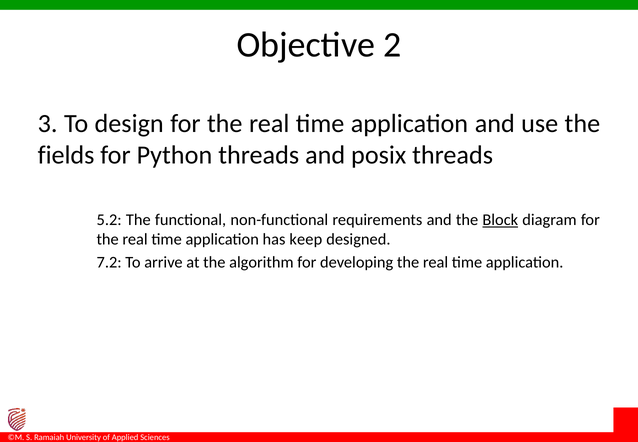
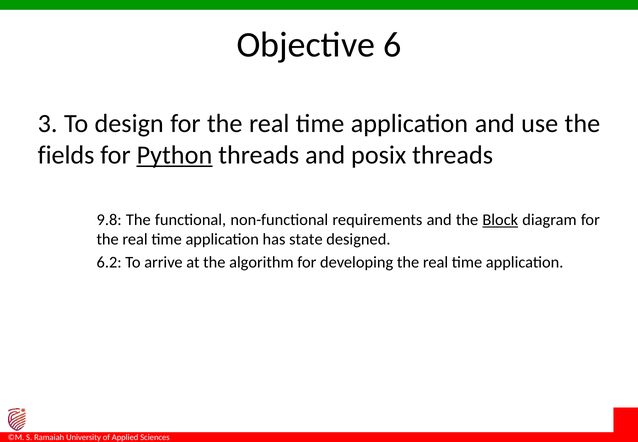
2: 2 -> 6 (392, 45)
Python underline: none -> present (174, 155)
5.2: 5.2 -> 9.8 (109, 220)
keep: keep -> state (306, 239)
7.2: 7.2 -> 6.2 (109, 262)
